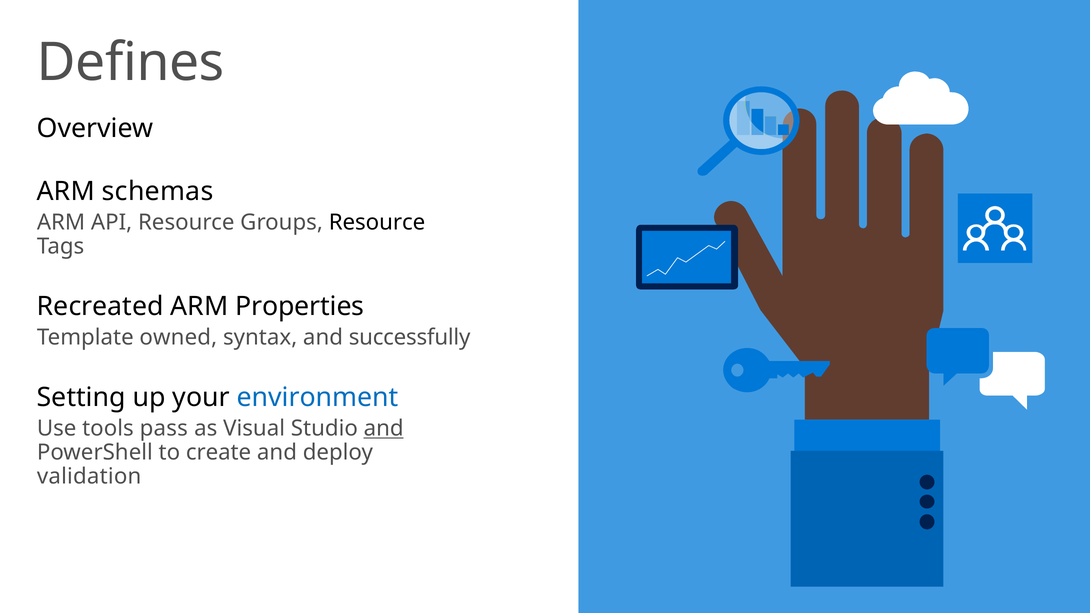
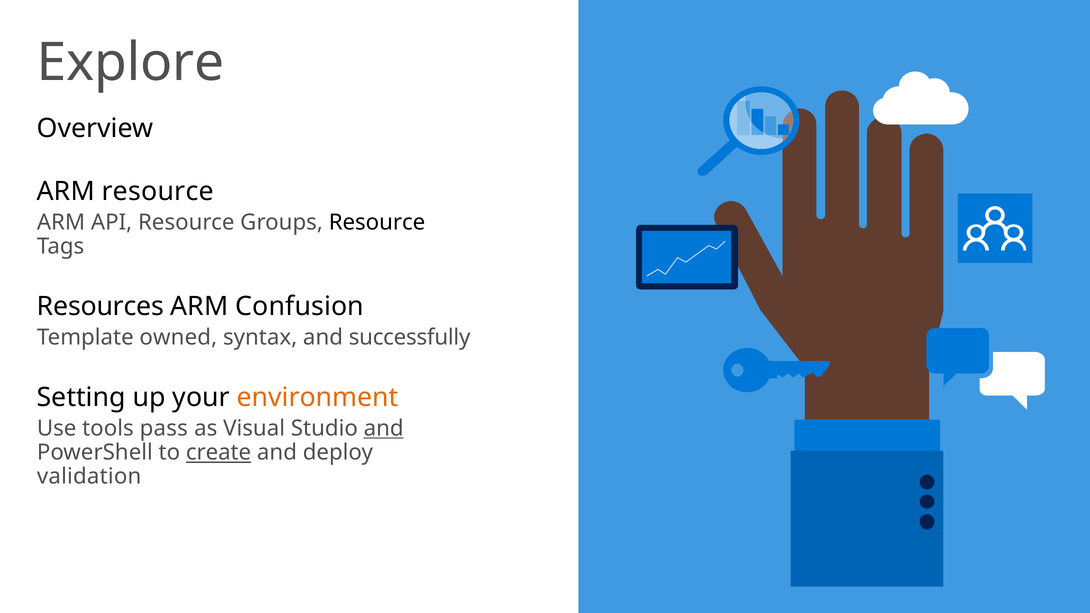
Defines: Defines -> Explore (131, 62)
ARM schemas: schemas -> resource (158, 191)
Recreated: Recreated -> Resources (100, 306)
Properties: Properties -> Confusion (300, 306)
environment colour: blue -> orange (317, 398)
create underline: none -> present (219, 453)
